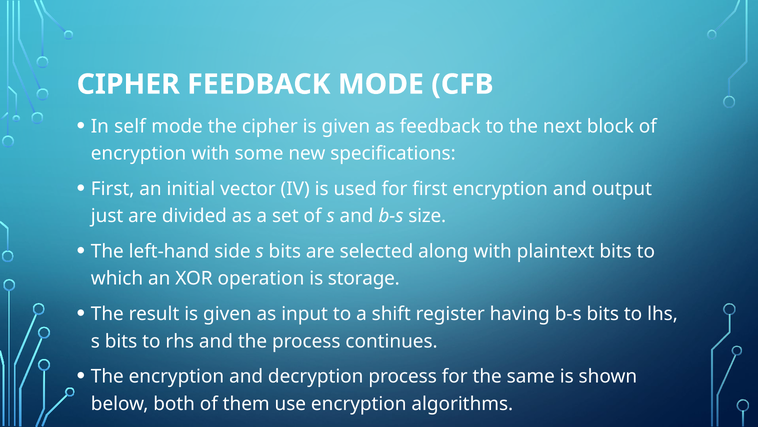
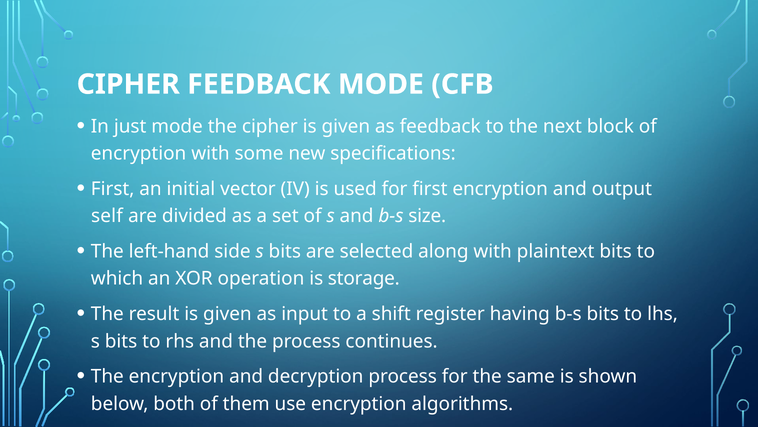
self: self -> just (130, 126)
just: just -> self (107, 216)
